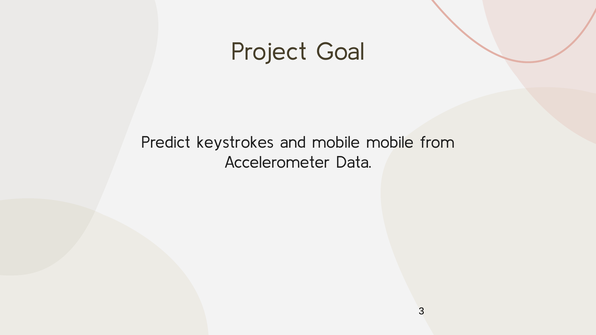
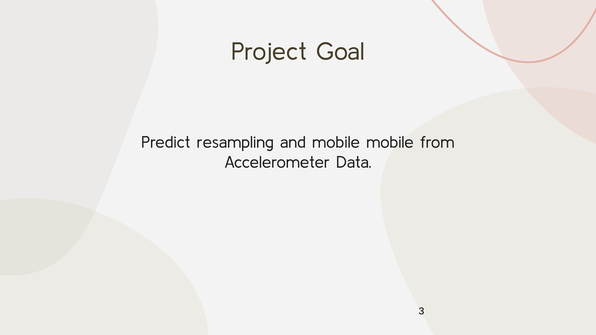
keystrokes: keystrokes -> resampling (235, 143)
